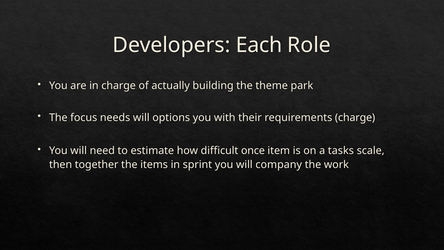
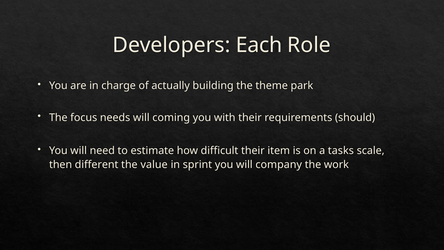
options: options -> coming (171, 117)
requirements charge: charge -> should (355, 117)
difficult once: once -> their (253, 151)
together: together -> different (97, 165)
items: items -> value (154, 165)
